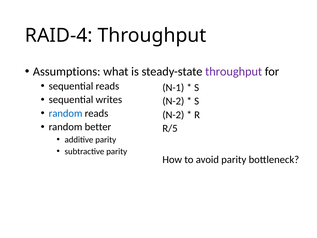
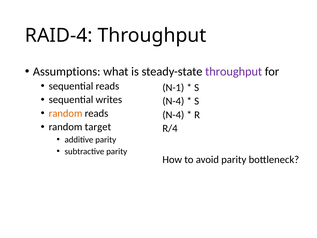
N-2: N-2 -> N-4 (173, 101)
random colour: blue -> orange (66, 113)
N-2: N-2 -> N-4 (173, 115)
better: better -> target (98, 127)
R/5: R/5 -> R/4 (170, 128)
